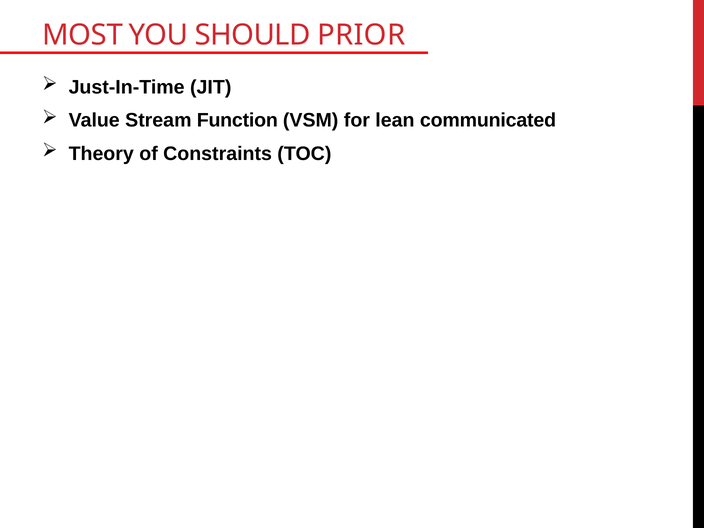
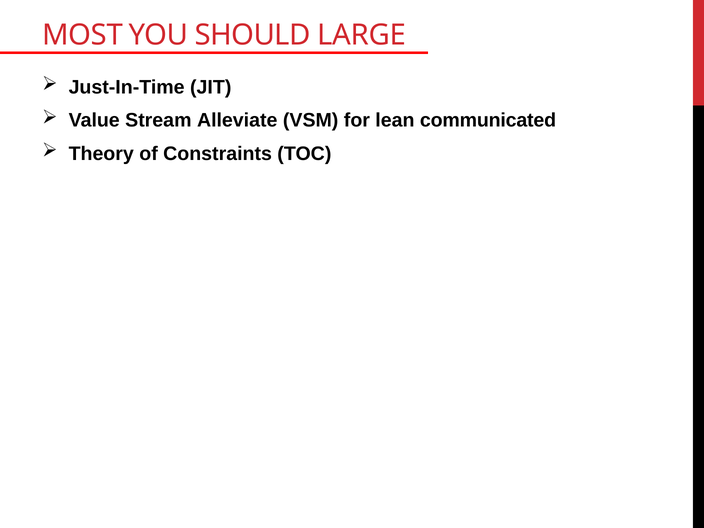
PRIOR: PRIOR -> LARGE (361, 35)
Function: Function -> Alleviate (237, 120)
